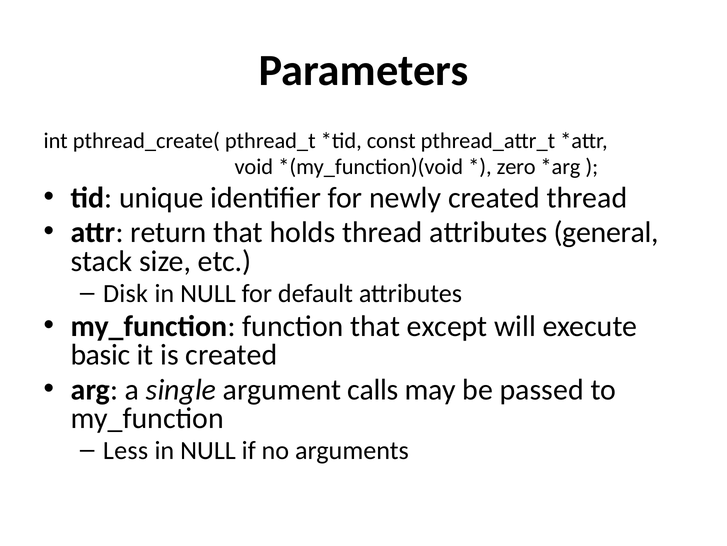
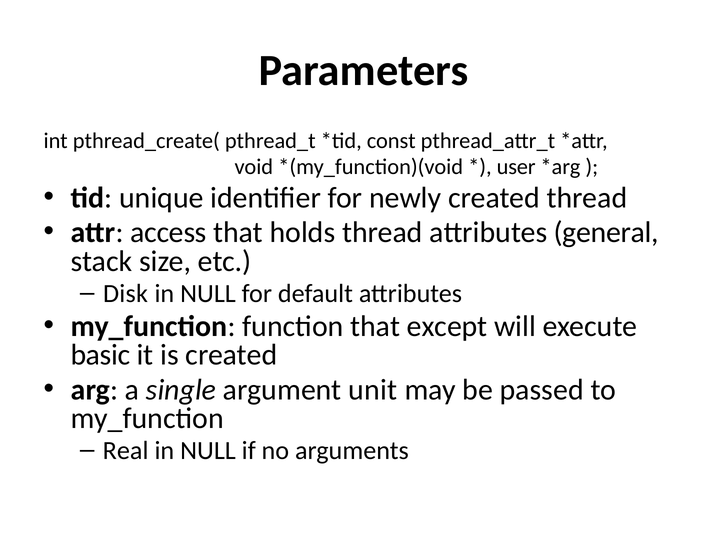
zero: zero -> user (516, 167)
return: return -> access (168, 232)
calls: calls -> unit (373, 389)
Less: Less -> Real (126, 450)
